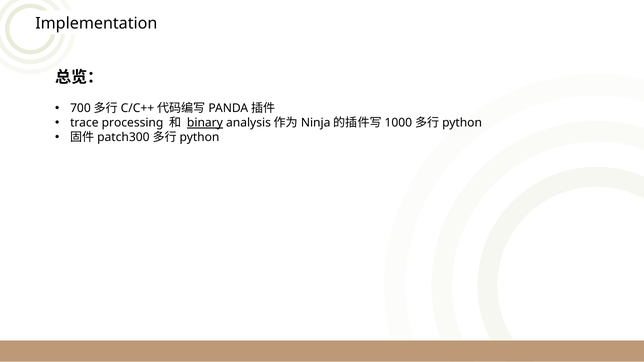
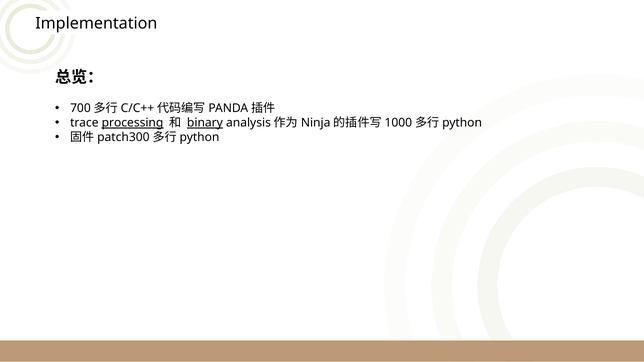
processing underline: none -> present (133, 123)
